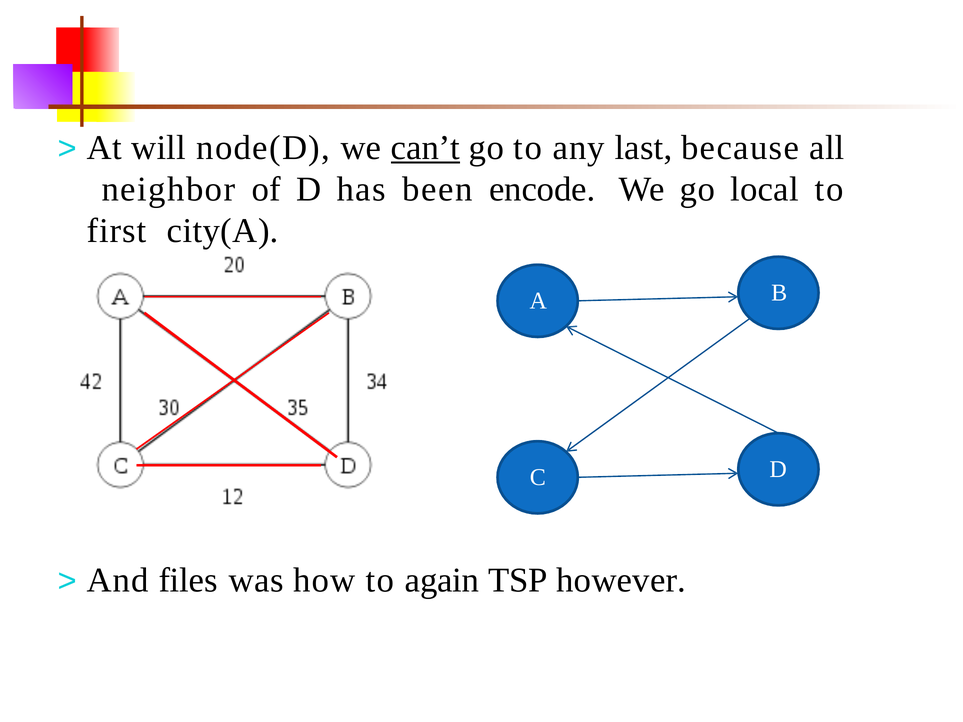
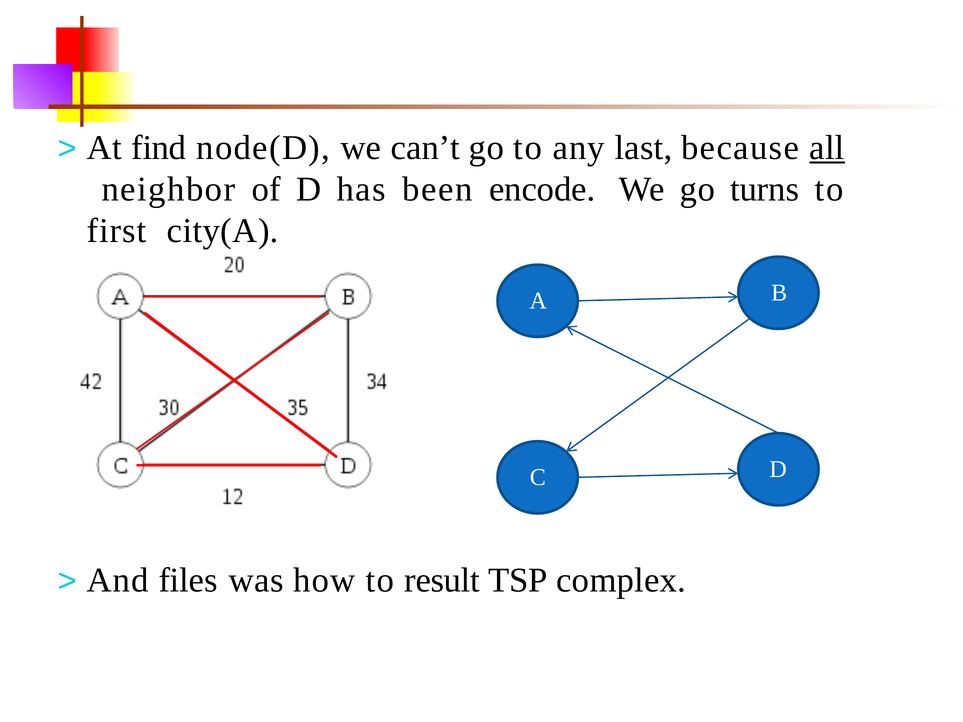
will: will -> find (159, 148)
can’t underline: present -> none (425, 148)
all underline: none -> present (827, 148)
local: local -> turns (765, 189)
again: again -> result (442, 580)
however: however -> complex (621, 580)
